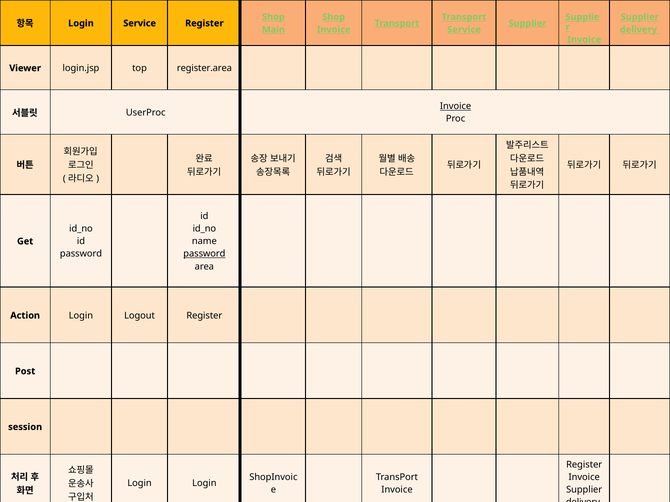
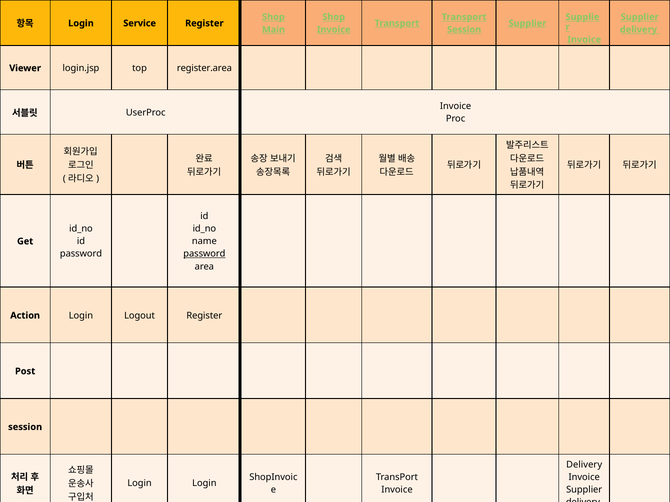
Service: Service -> Session (464, 30)
Invoice underline: present -> none (456, 106)
Register: Register -> Delivery (584, 465)
